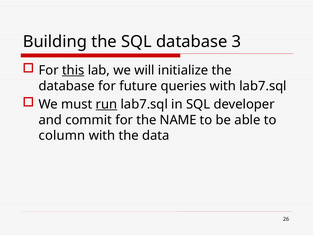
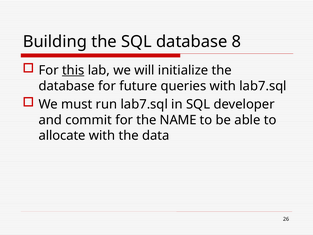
3: 3 -> 8 (236, 42)
run underline: present -> none (106, 104)
column: column -> allocate (62, 136)
